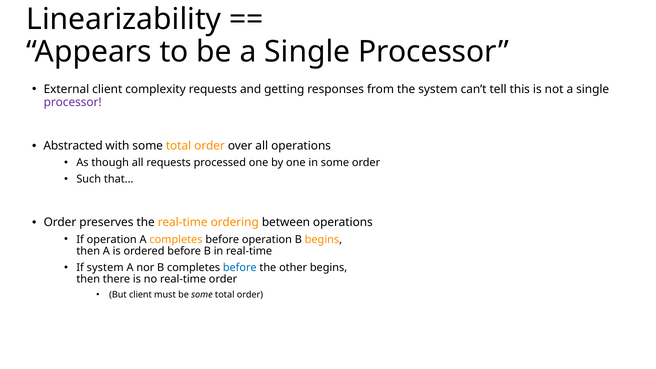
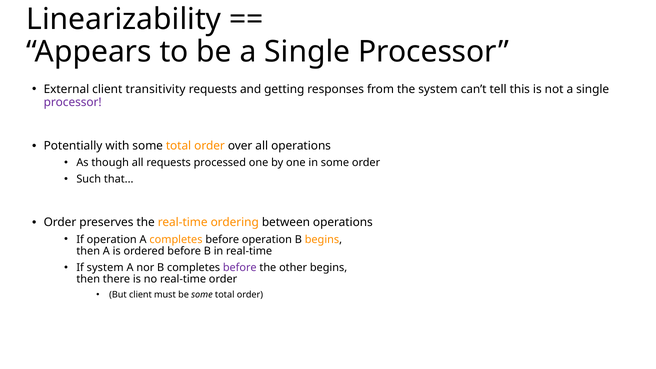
complexity: complexity -> transitivity (155, 89)
Abstracted: Abstracted -> Potentially (73, 146)
before colour: blue -> purple (240, 268)
